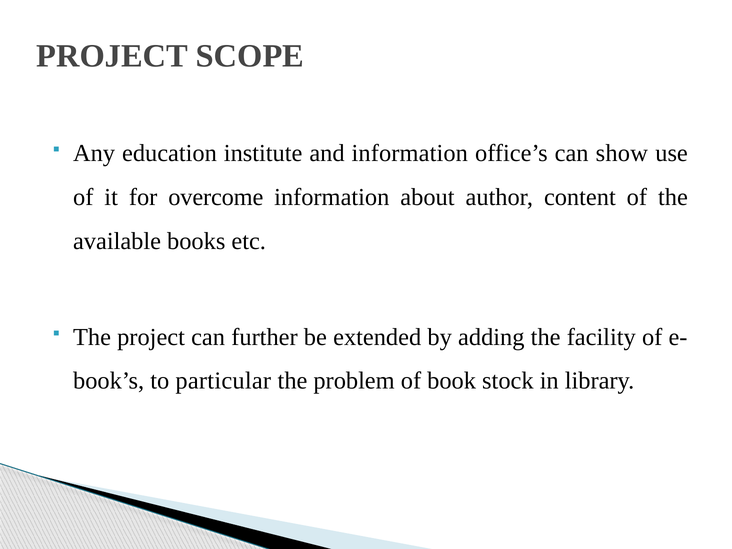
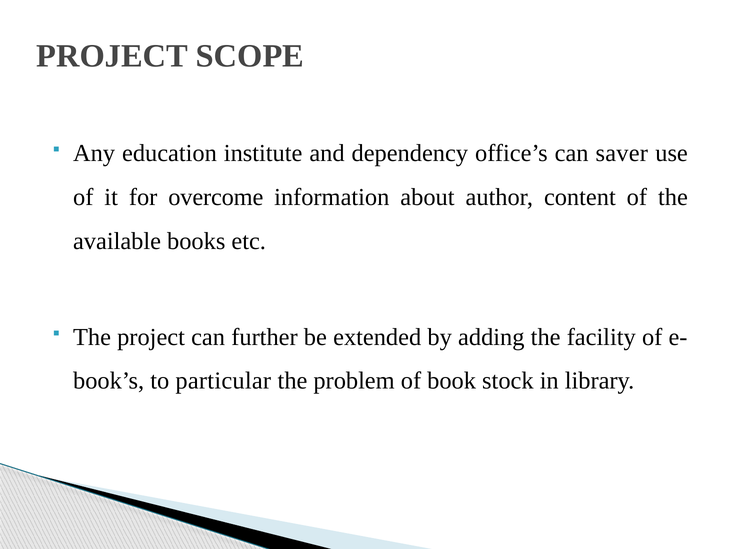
and information: information -> dependency (410, 153)
show: show -> saver (622, 153)
